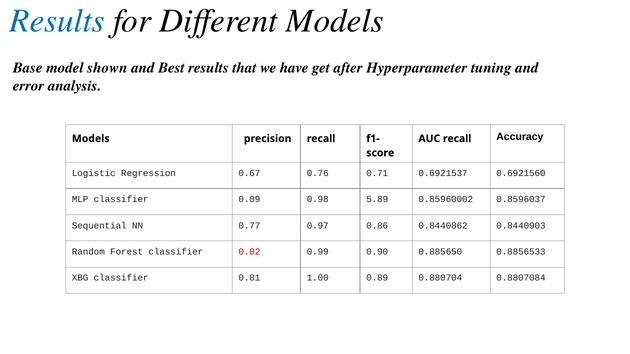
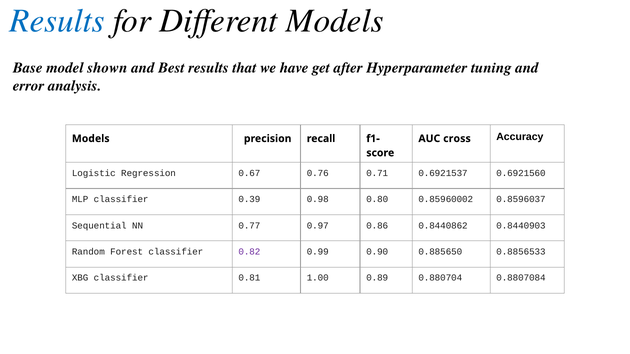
AUC recall: recall -> cross (457, 139)
0.09: 0.09 -> 0.39 (249, 200)
5.89: 5.89 -> 0.80 (377, 200)
0.82 colour: red -> purple (249, 252)
